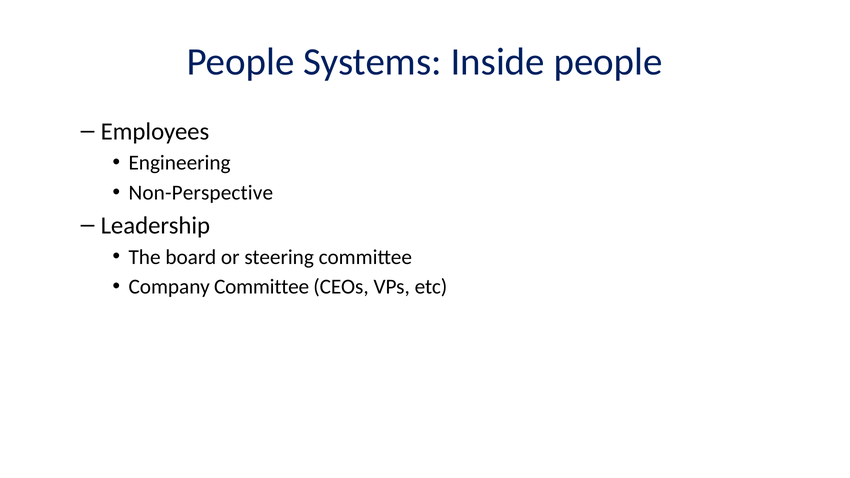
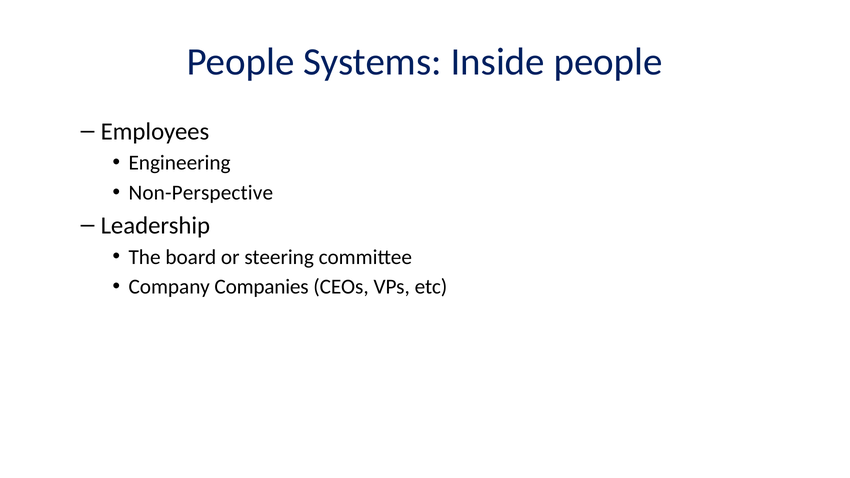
Company Committee: Committee -> Companies (262, 287)
